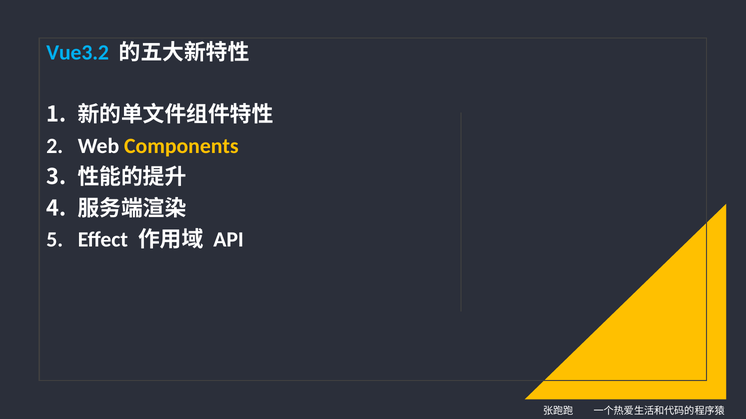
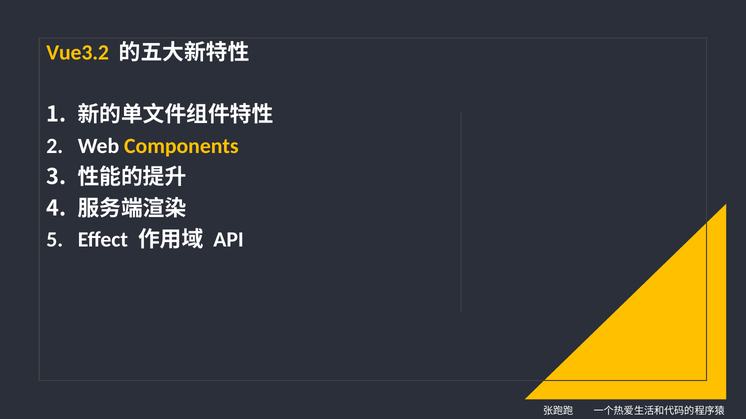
Vue3.2 colour: light blue -> yellow (78, 53)
